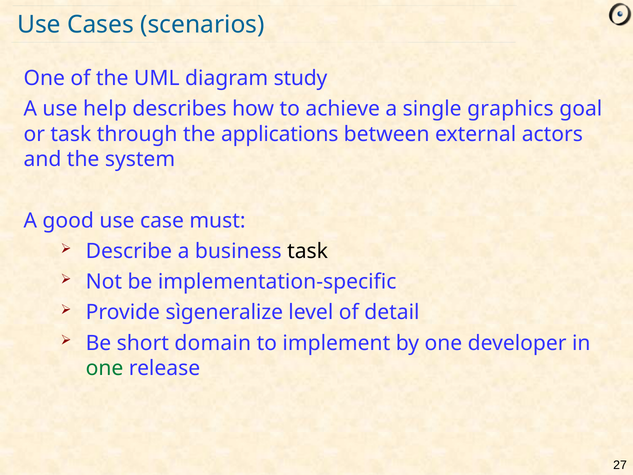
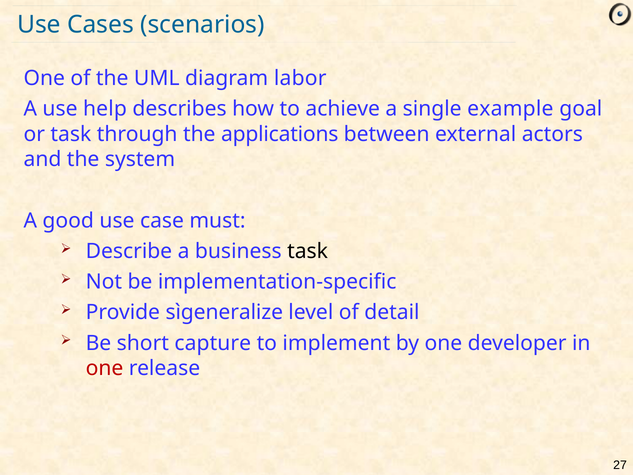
study: study -> labor (300, 78)
graphics: graphics -> example (510, 109)
domain: domain -> capture (213, 343)
one colour: green -> red (104, 368)
